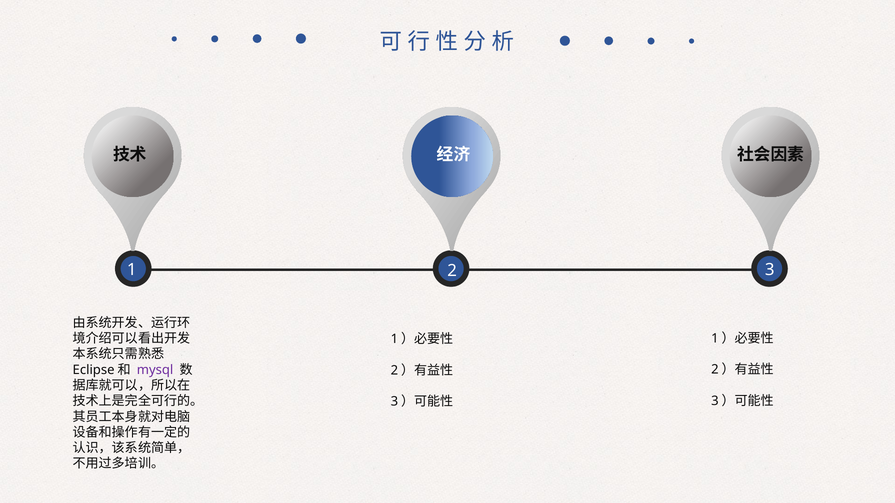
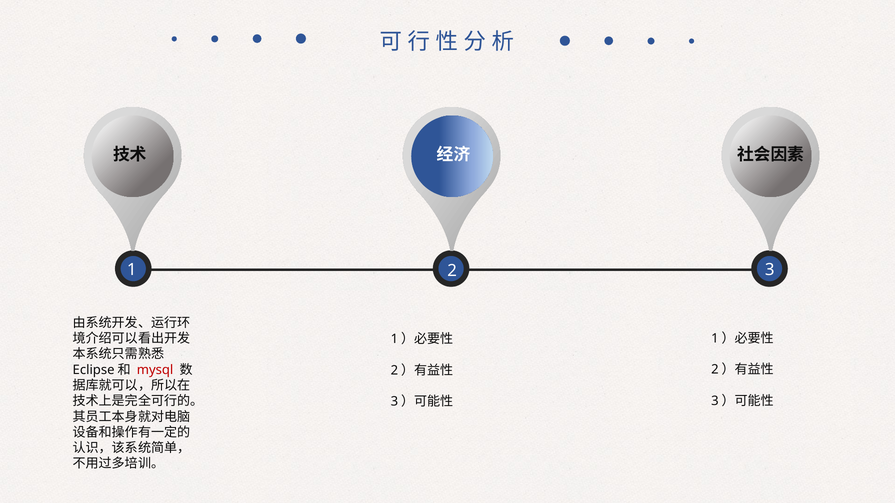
mysql colour: purple -> red (155, 370)
